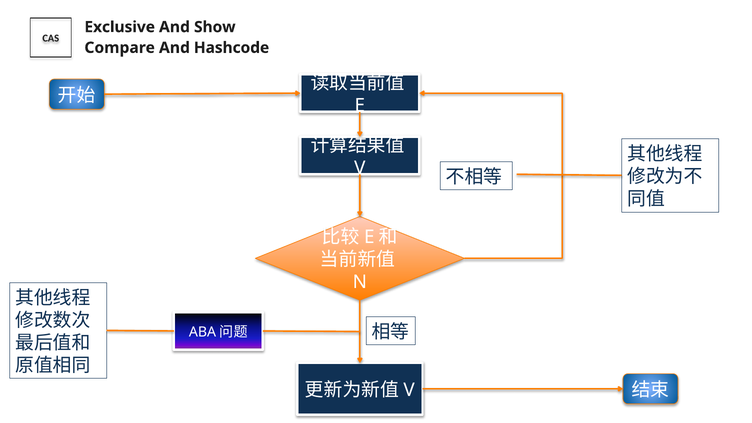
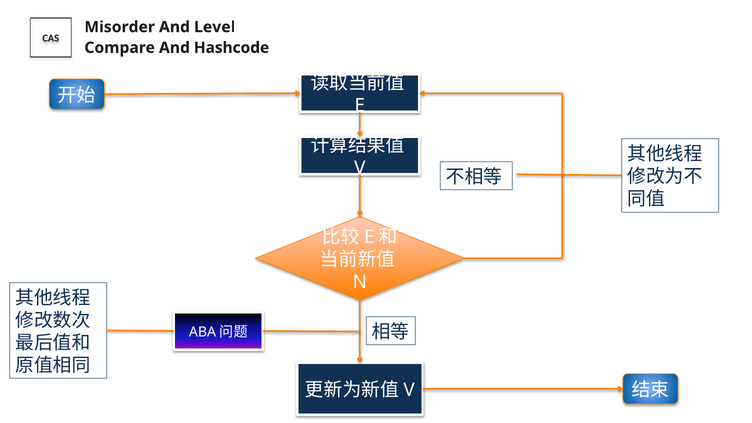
Exclusive: Exclusive -> Misorder (120, 27)
Show: Show -> Level (215, 27)
